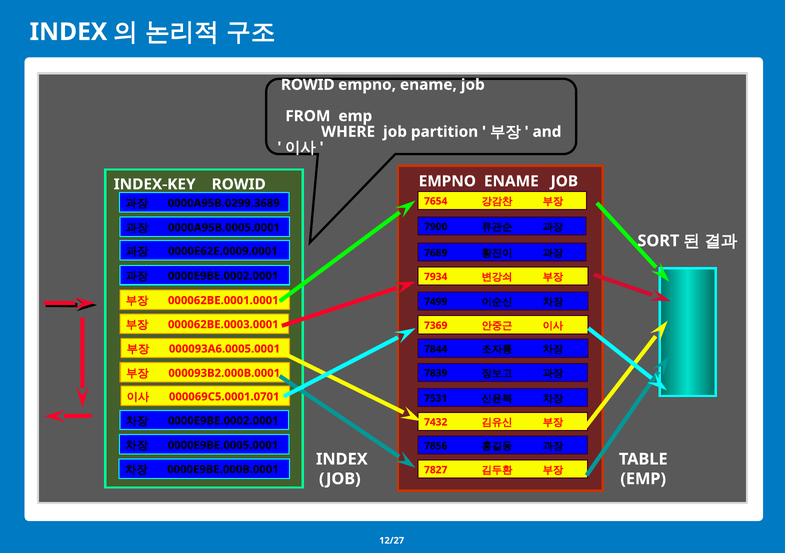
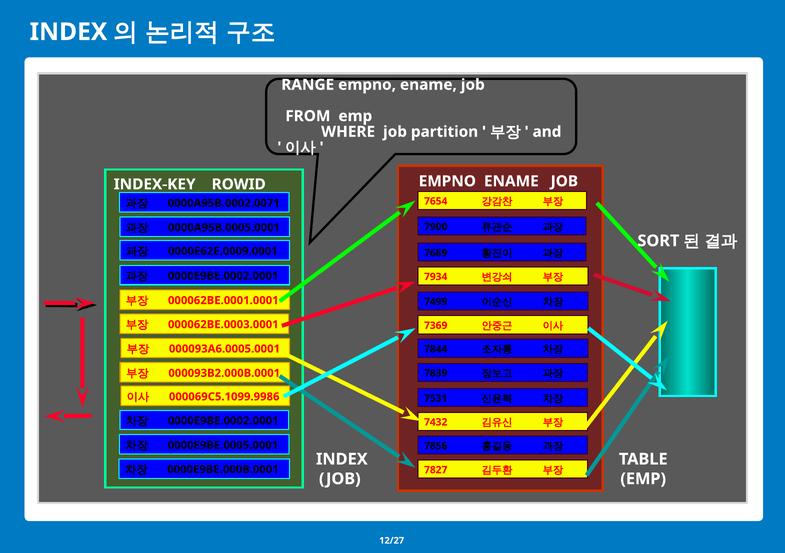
ROWID: ROWID -> RANGE (308, 85)
0000A95B.0299.3689: 0000A95B.0299.3689 -> 0000A95B.0002.0071 (224, 203)
000069C5.0001.0701: 000069C5.0001.0701 -> 000069C5.1099.9986 (224, 397)
